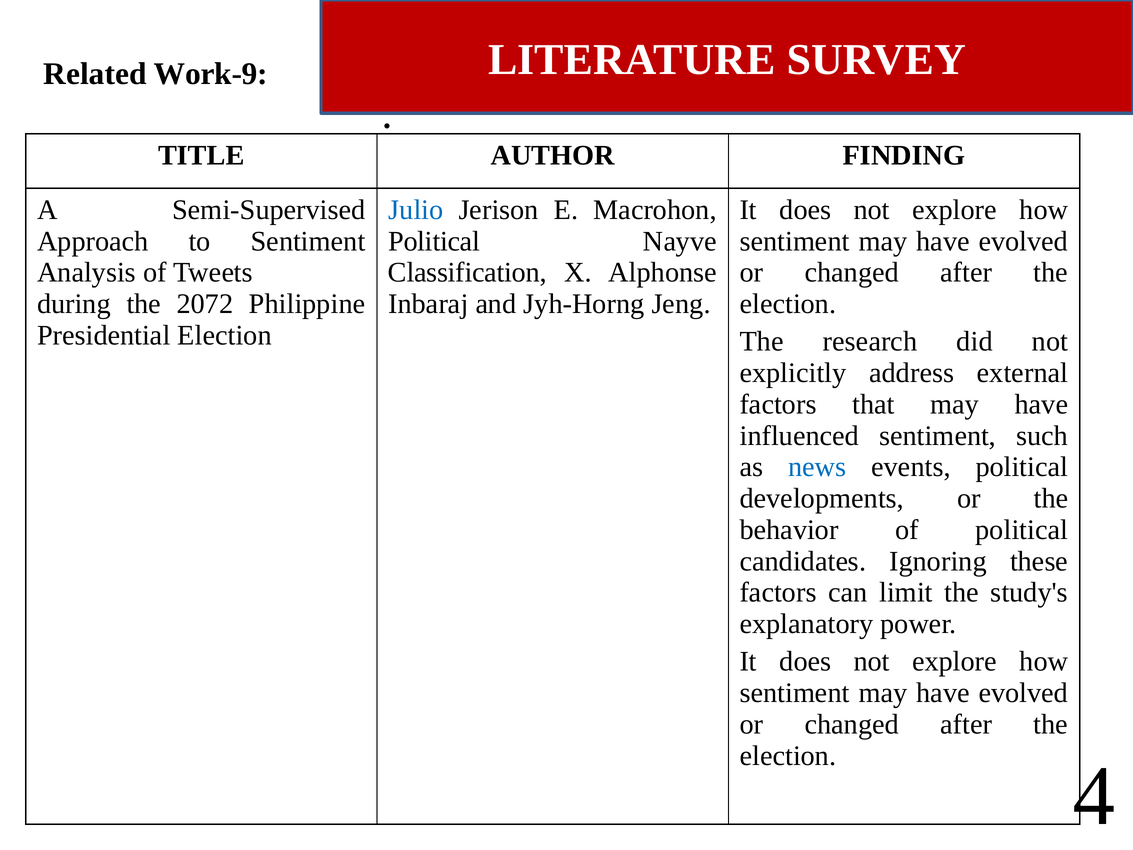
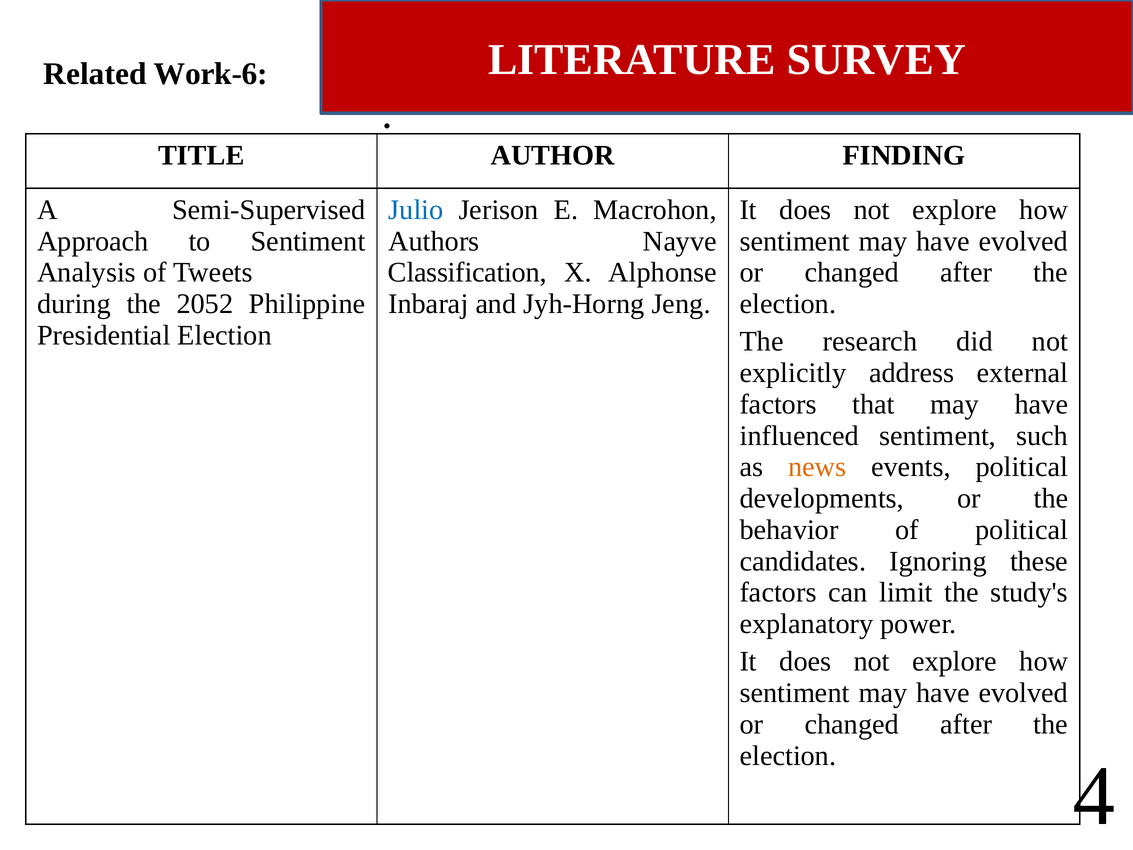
Work-9: Work-9 -> Work-6 (211, 74)
Political: Political -> Authors (434, 241)
2072: 2072 -> 2052 (205, 304)
news colour: blue -> orange (817, 467)
